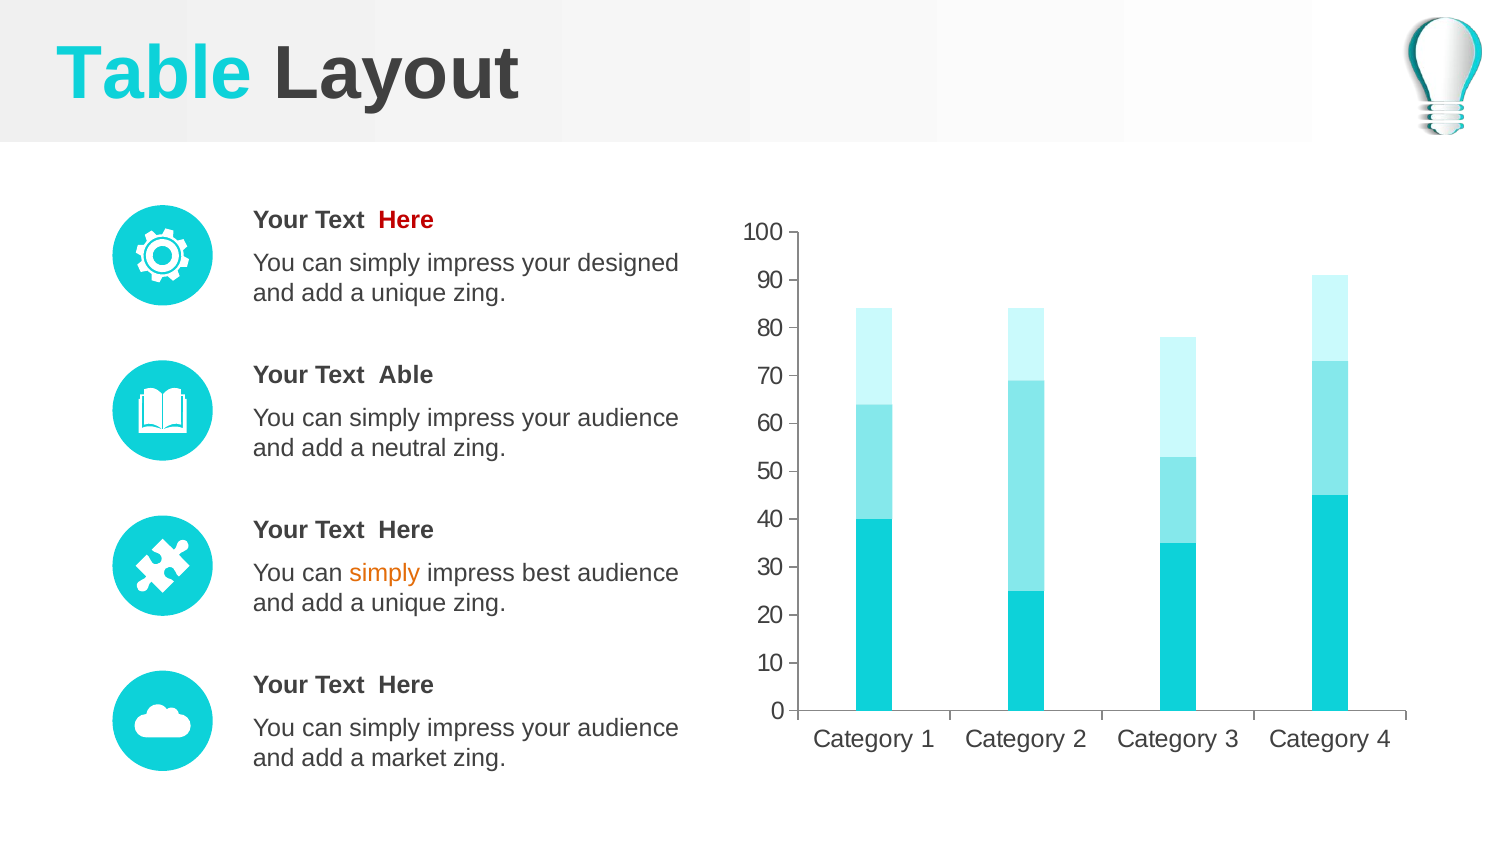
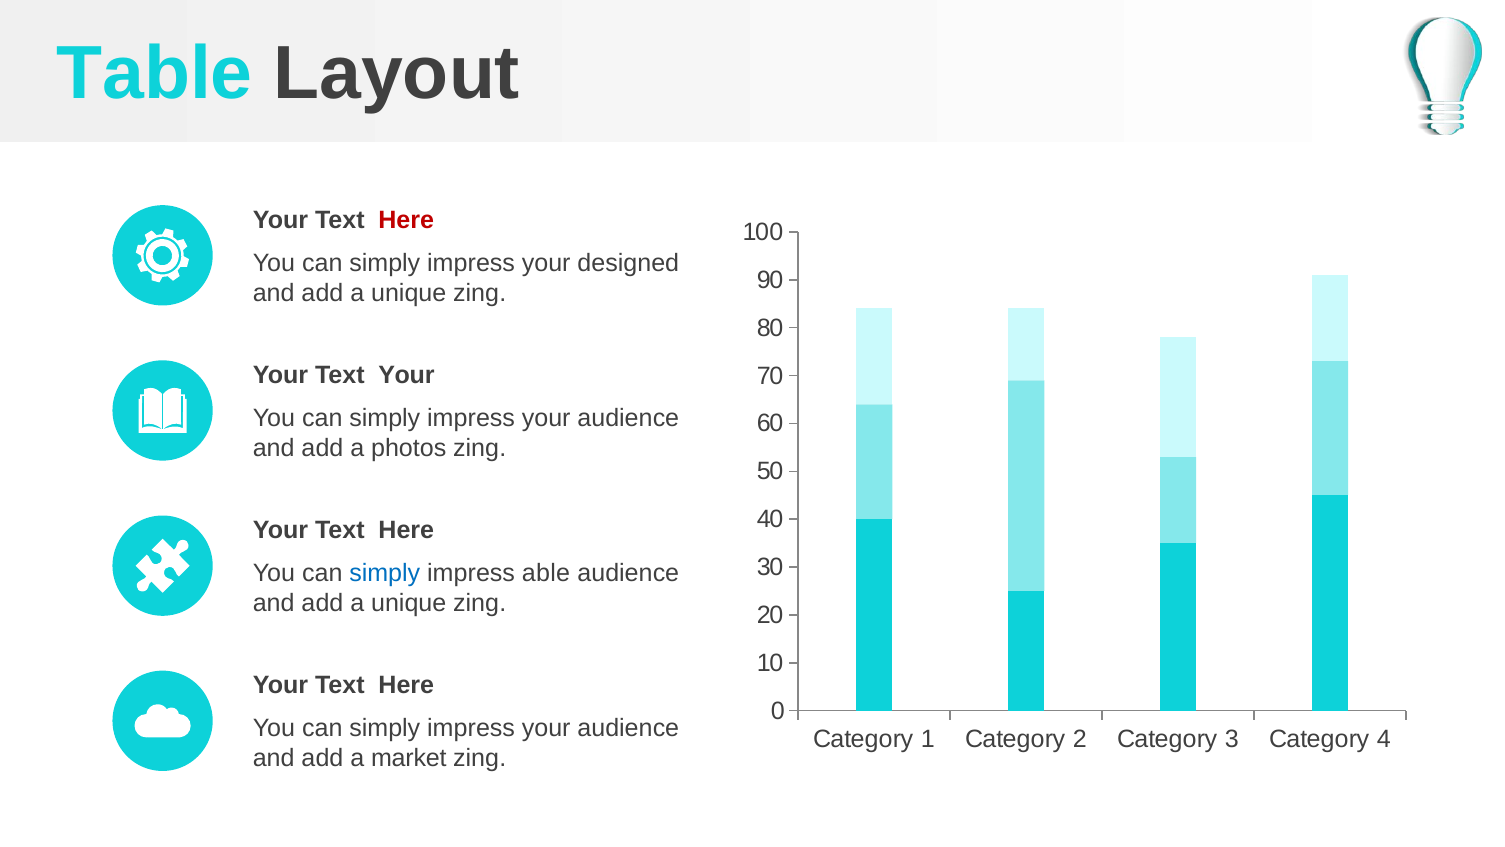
Text Able: Able -> Your (406, 375)
neutral: neutral -> photos (409, 448)
simply colour: orange -> blue (385, 573)
best: best -> able (546, 573)
